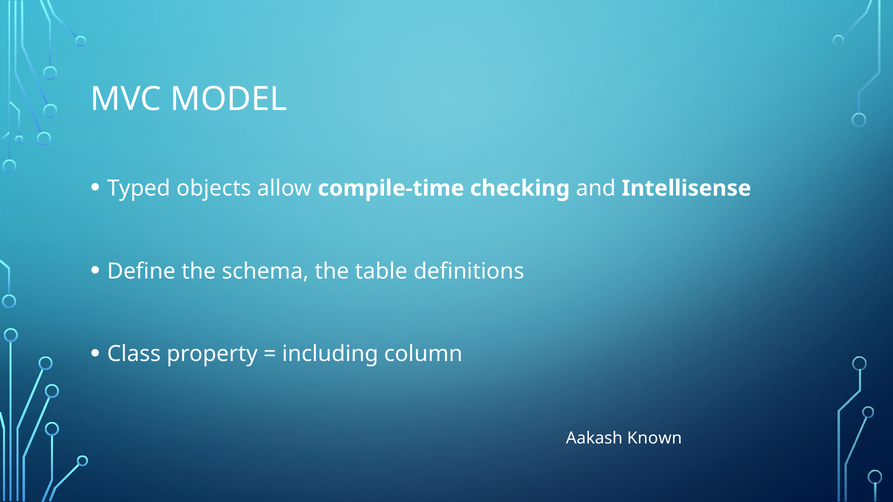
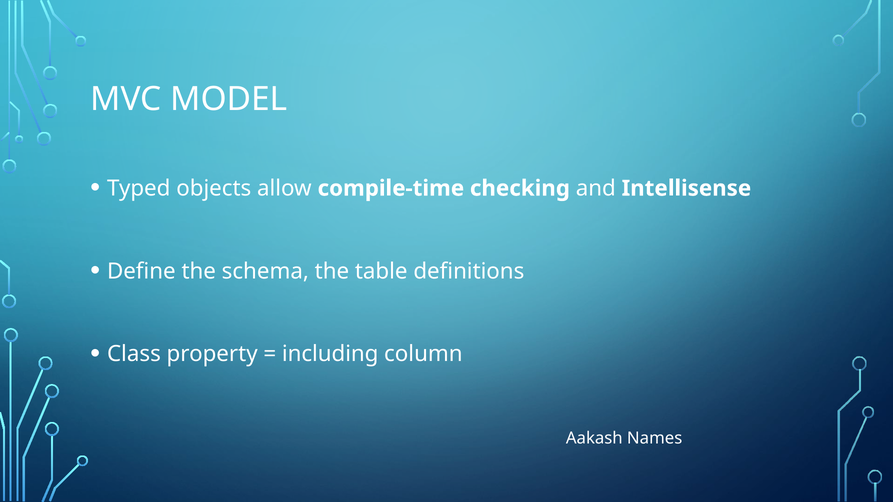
Known: Known -> Names (655, 439)
